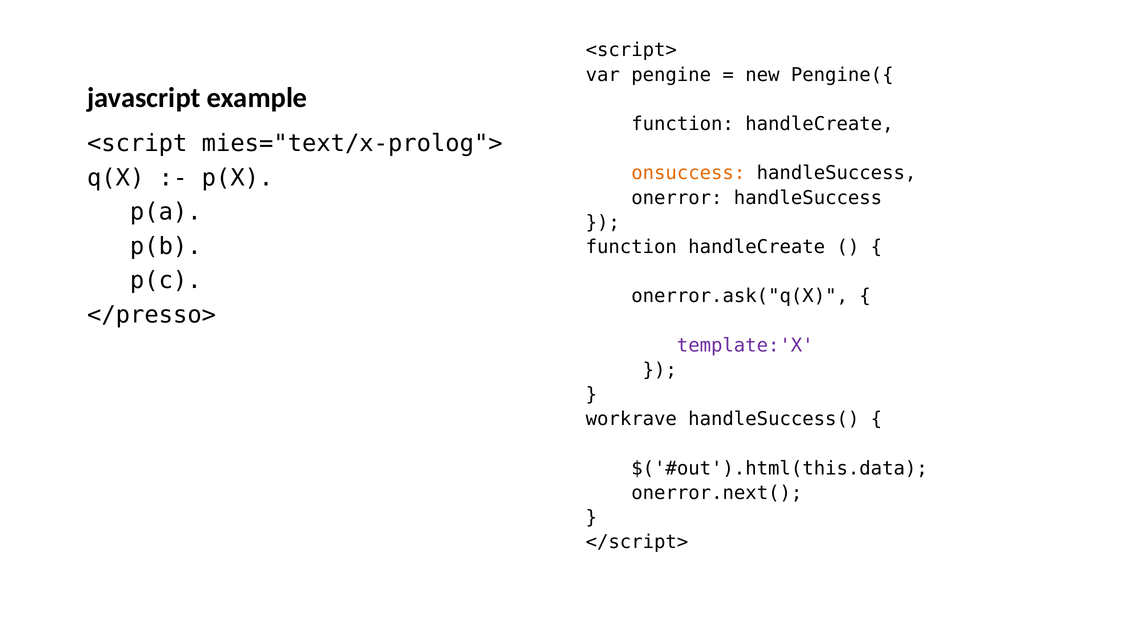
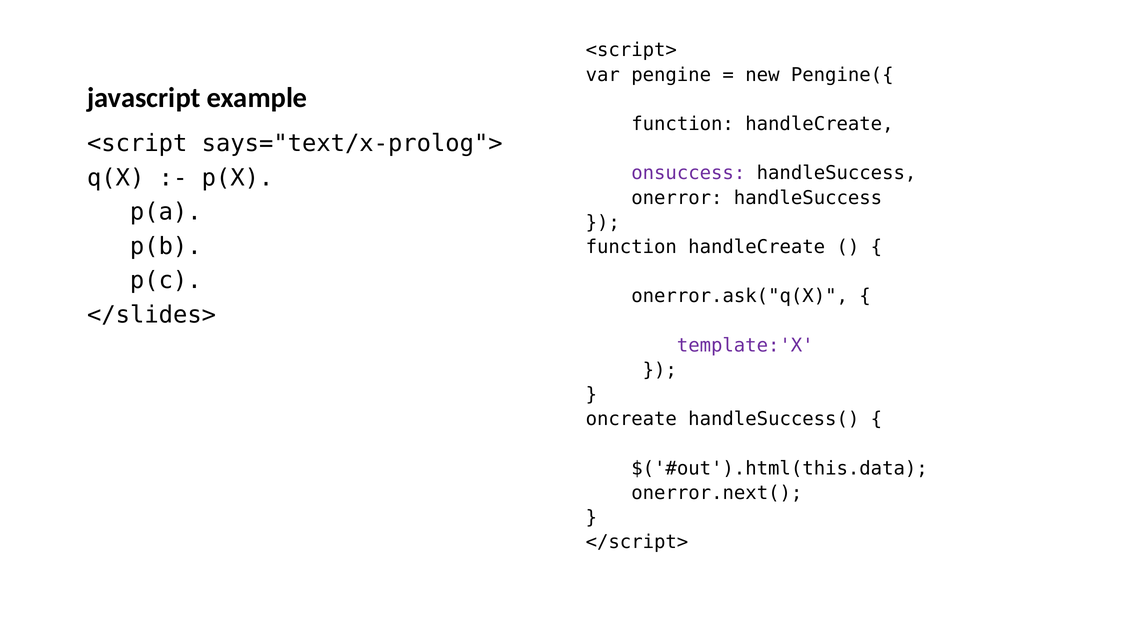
mies="text/x-prolog">: mies="text/x-prolog"> -> says="text/x-prolog"> (352, 144)
onsuccess colour: orange -> purple (688, 173)
</presso>: </presso> -> </slides> (152, 315)
workrave: workrave -> oncreate (631, 419)
